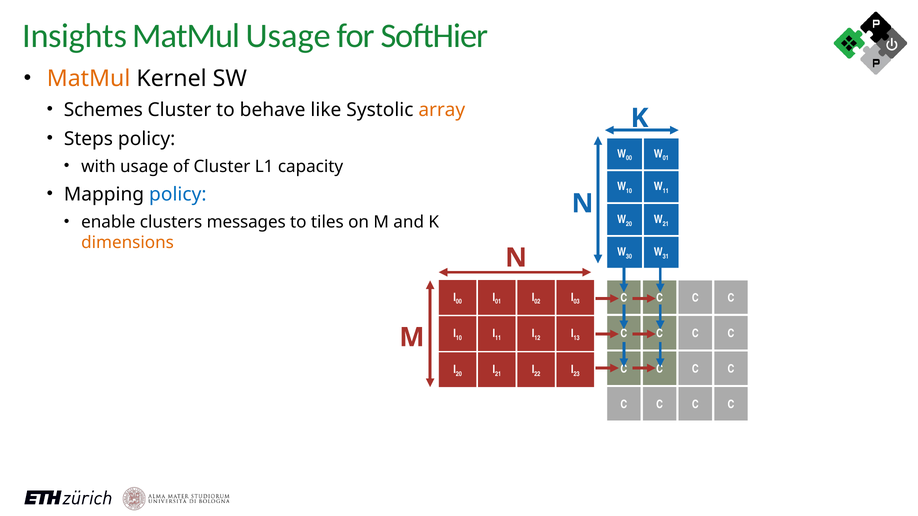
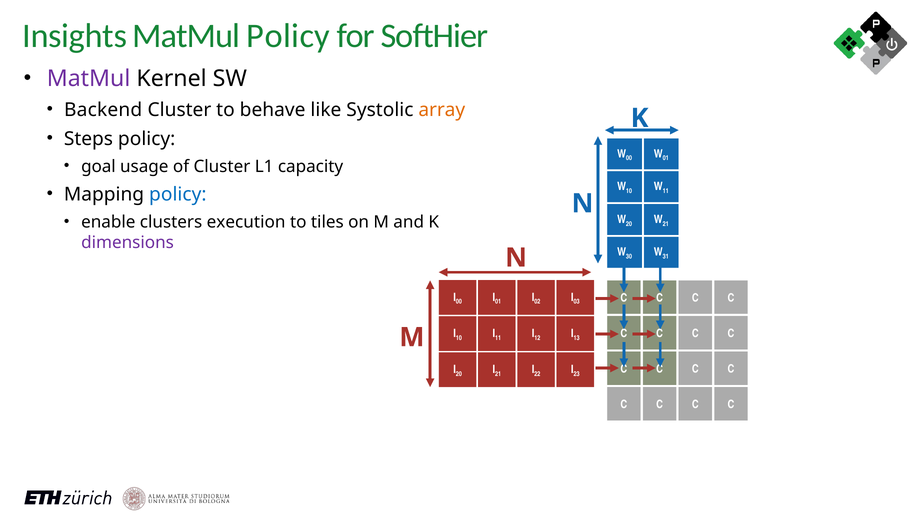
MatMul Usage: Usage -> Policy (288, 36)
MatMul colour: orange -> purple (89, 79)
Schemes: Schemes -> Backend (103, 110)
with: with -> goal (98, 167)
messages: messages -> execution (246, 222)
dimensions colour: orange -> purple (128, 243)
